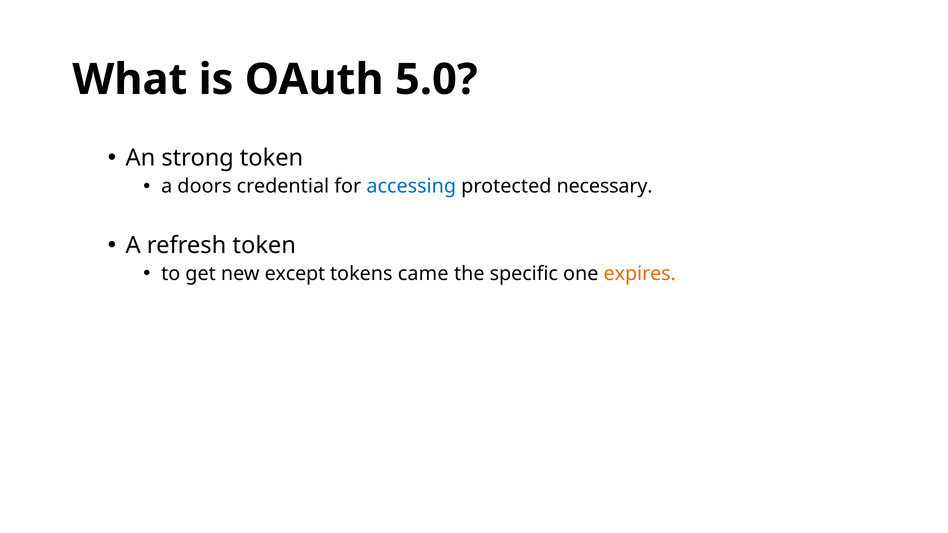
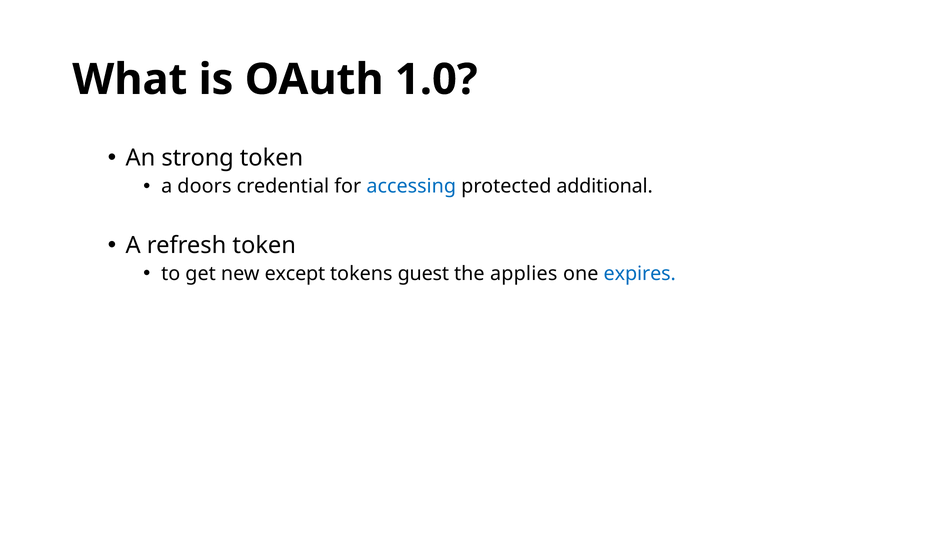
5.0: 5.0 -> 1.0 (436, 80)
necessary: necessary -> additional (605, 187)
came: came -> guest (423, 274)
specific: specific -> applies (524, 274)
expires colour: orange -> blue (640, 274)
